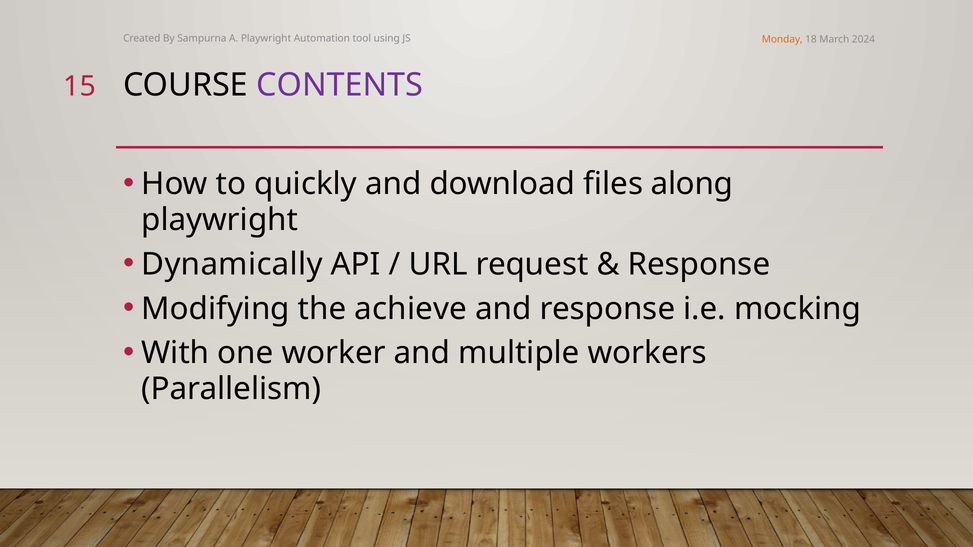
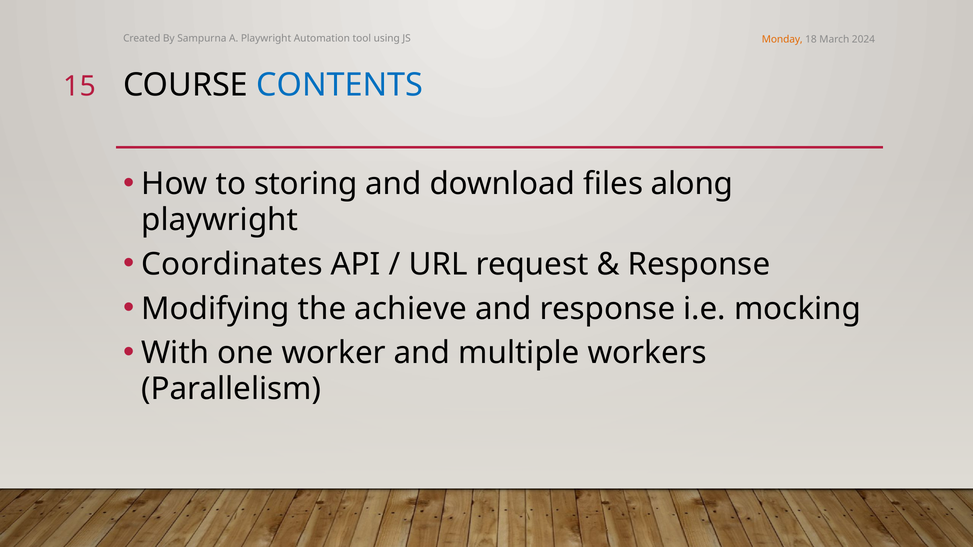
CONTENTS colour: purple -> blue (340, 85)
quickly: quickly -> storing (306, 184)
Dynamically: Dynamically -> Coordinates (232, 265)
